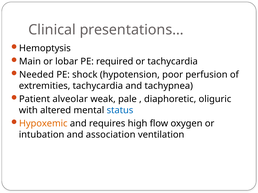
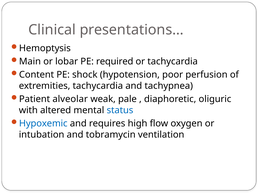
Needed: Needed -> Content (37, 75)
Hypoxemic colour: orange -> blue (43, 124)
association: association -> tobramycin (111, 135)
